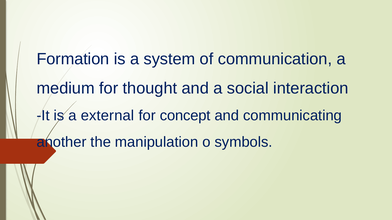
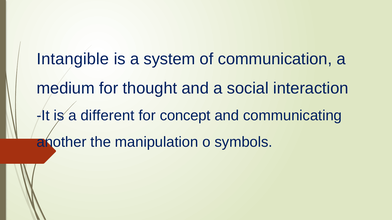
Formation: Formation -> Intangible (73, 59)
external: external -> different (108, 116)
